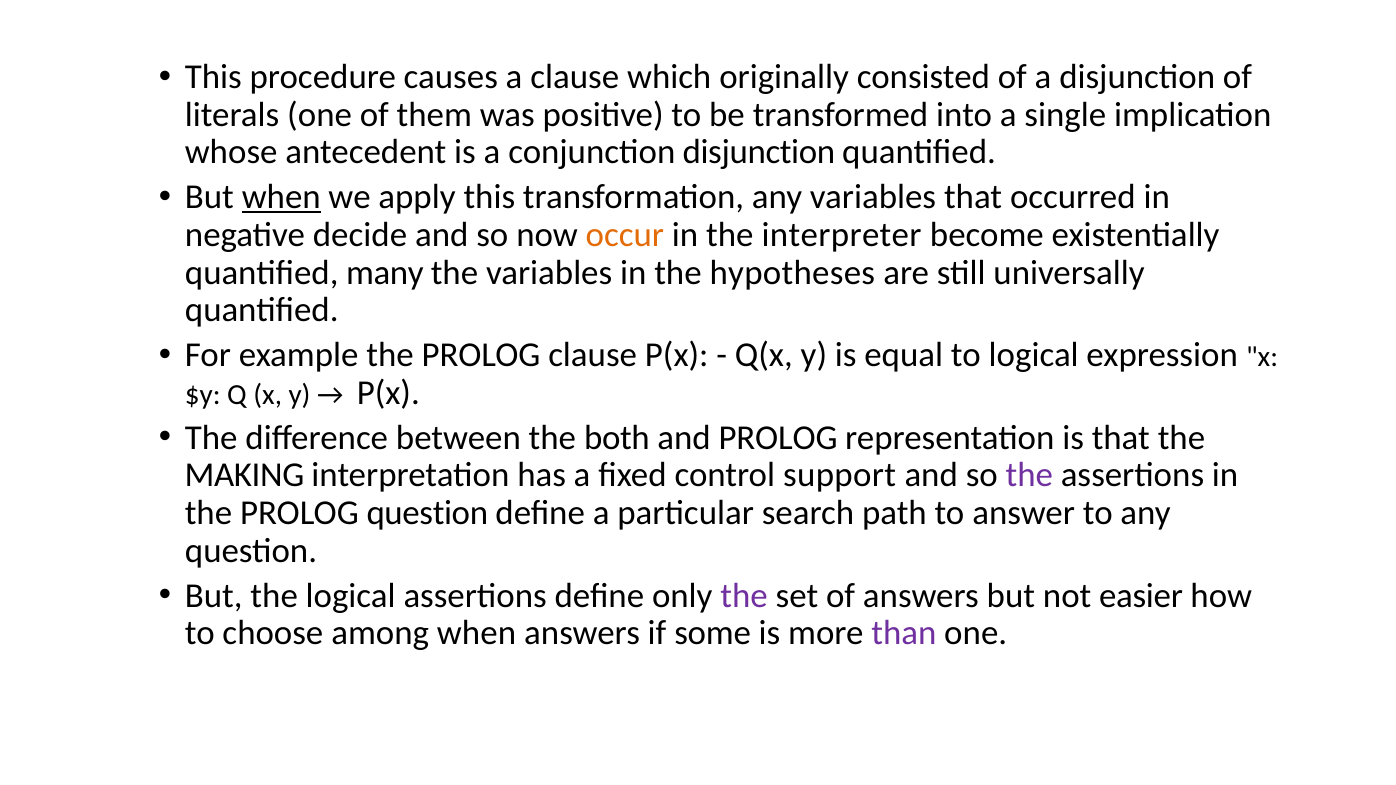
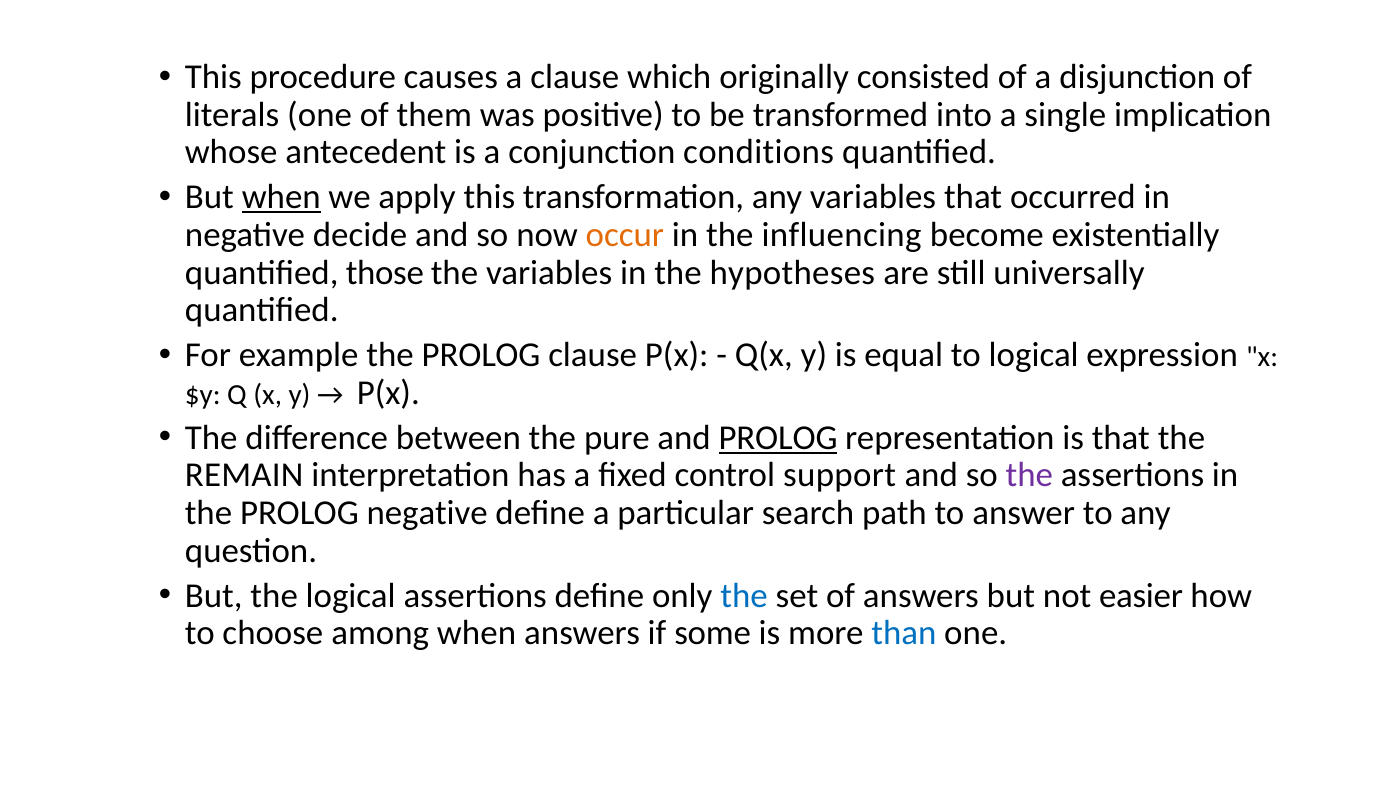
conjunction disjunction: disjunction -> conditions (759, 152)
interpreter: interpreter -> influencing (842, 235)
many: many -> those (385, 273)
both: both -> pure (617, 438)
PROLOG underline: none -> present (778, 438)
MAKING: MAKING -> REMAIN (244, 475)
PROLOG question: question -> negative (427, 513)
the colour: purple -> blue (744, 596)
than colour: purple -> blue (904, 633)
